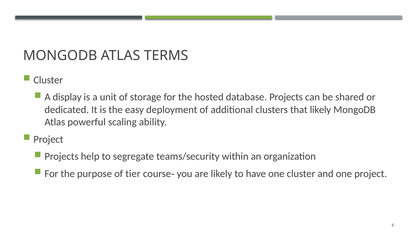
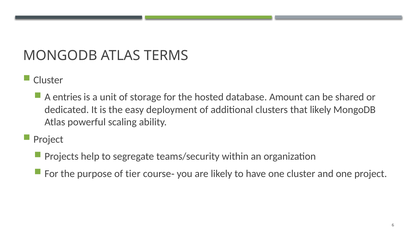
display: display -> entries (67, 97)
database Projects: Projects -> Amount (286, 97)
